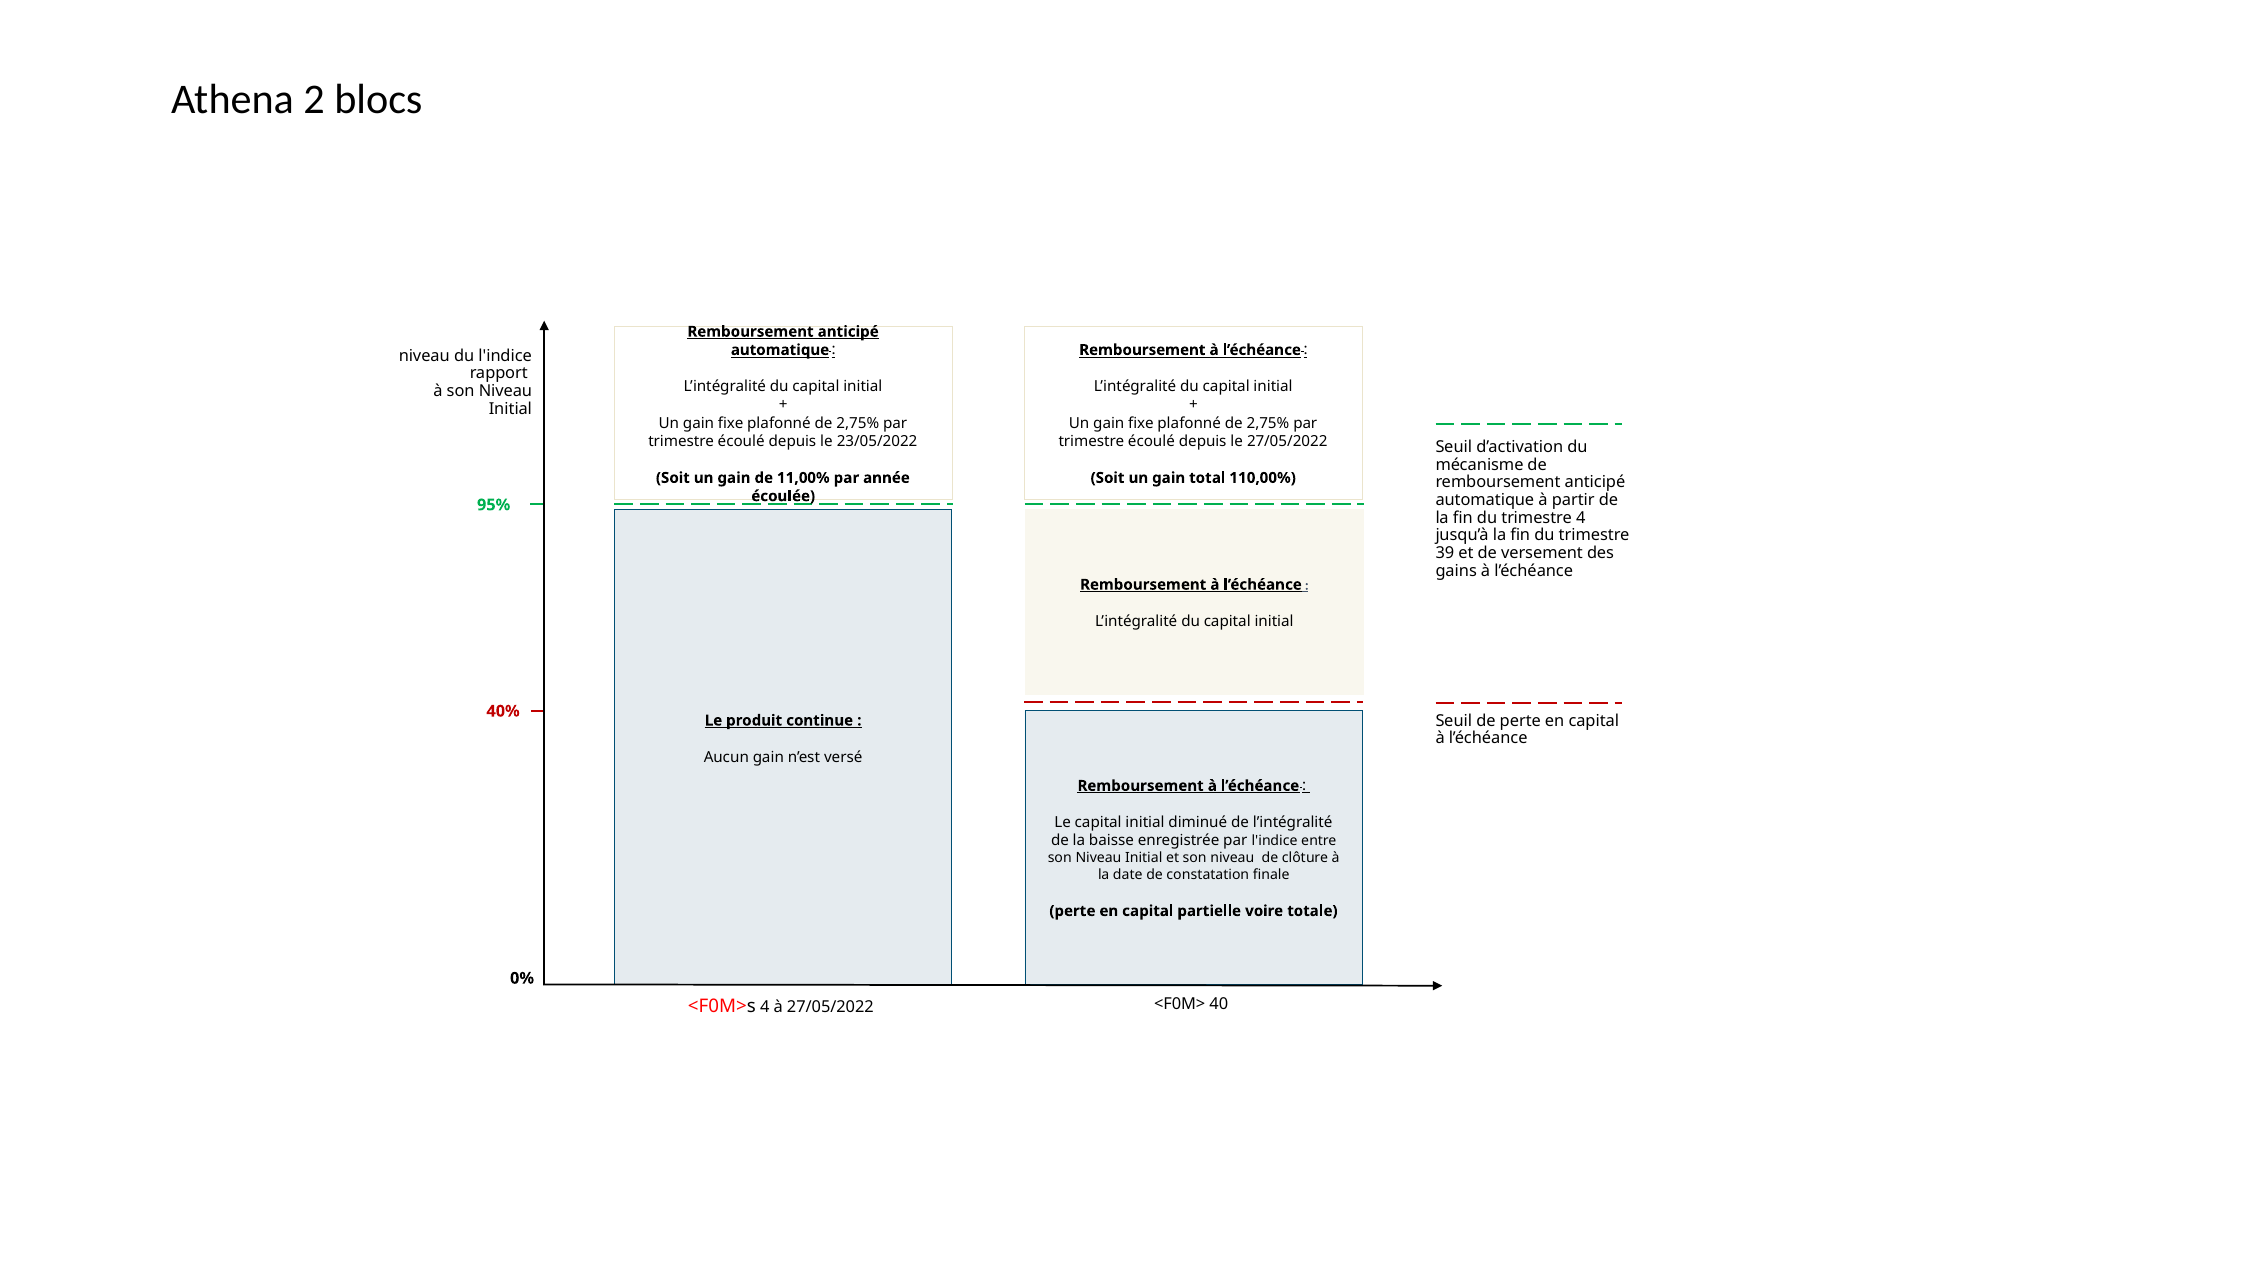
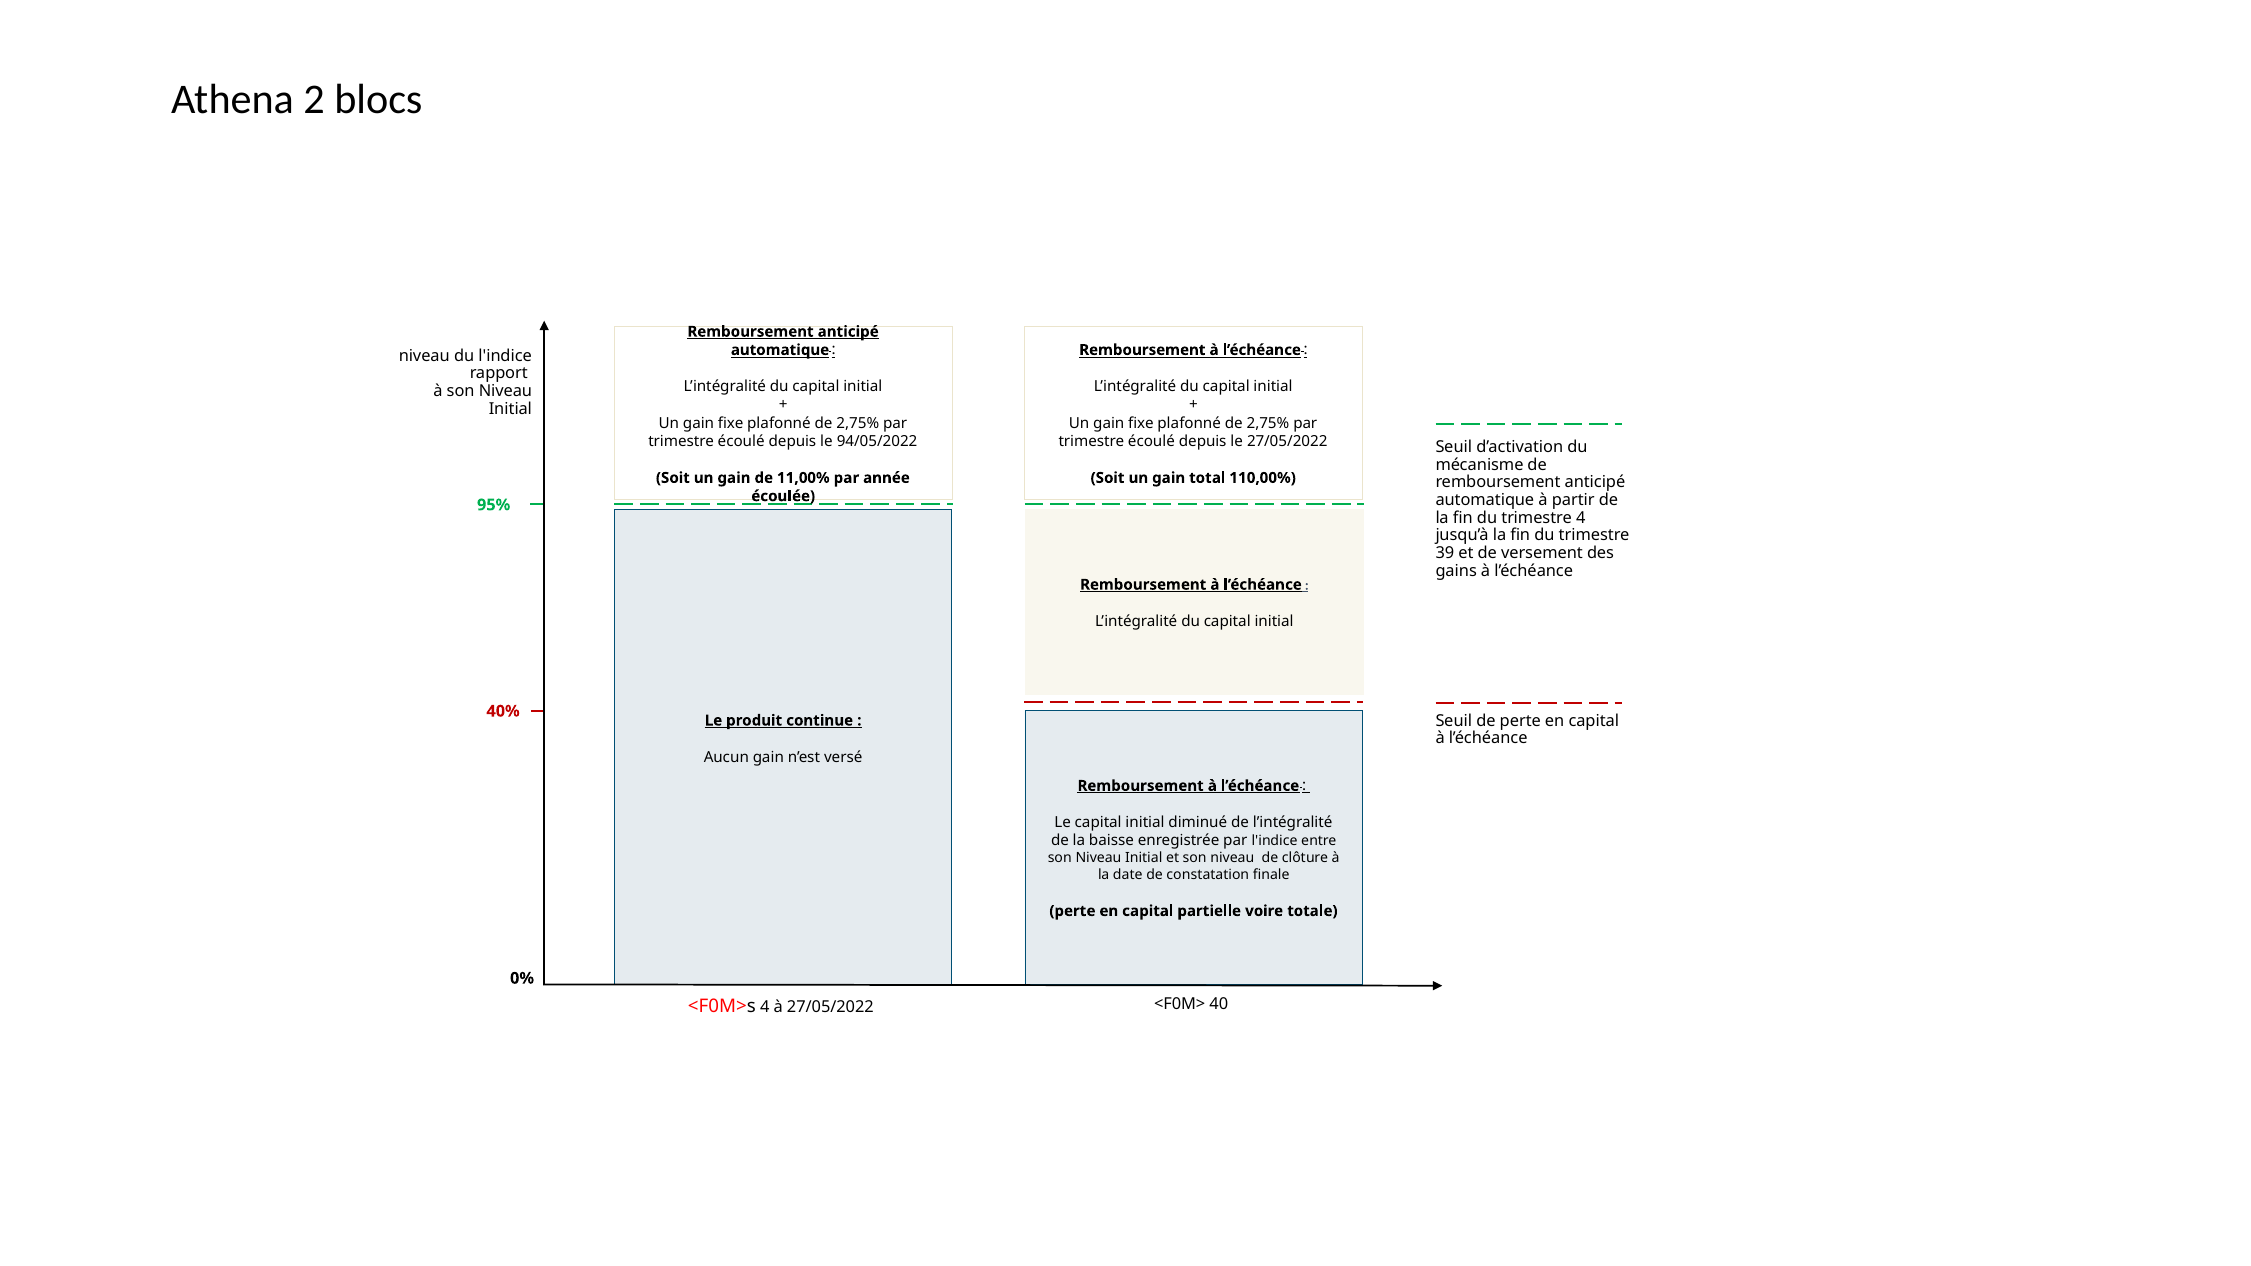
23/05/2022: 23/05/2022 -> 94/05/2022 (877, 441)
